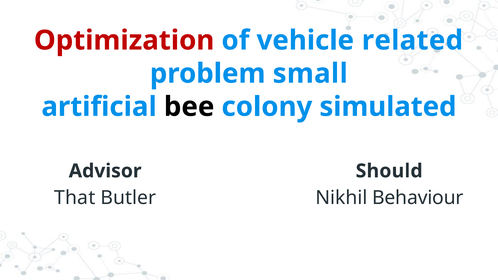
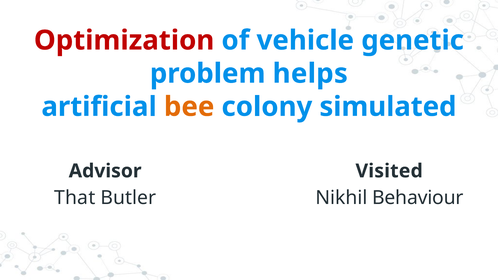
related: related -> genetic (413, 40)
small: small -> helps (310, 74)
bee colour: black -> orange (189, 107)
Should: Should -> Visited (389, 171)
